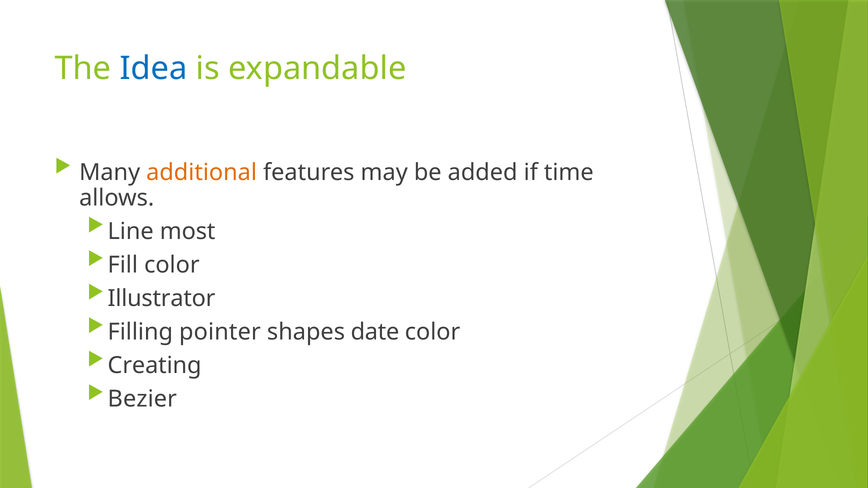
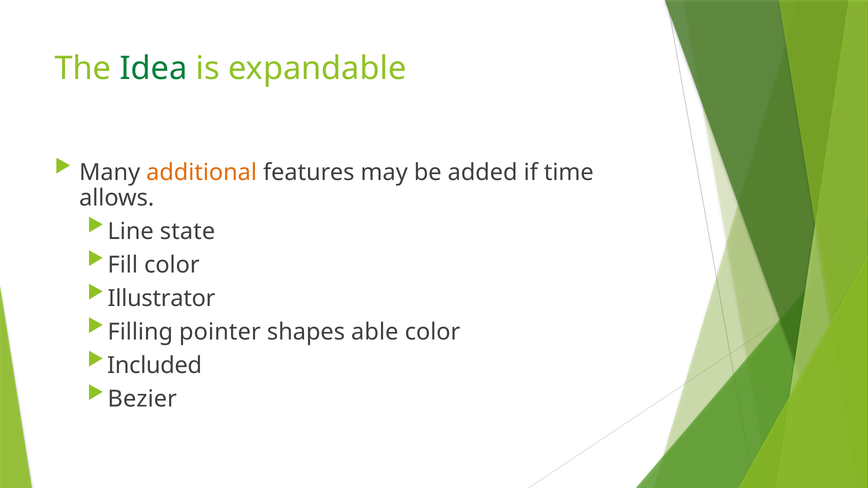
Idea colour: blue -> green (154, 68)
most: most -> state (188, 232)
date: date -> able (375, 332)
Creating: Creating -> Included (155, 366)
